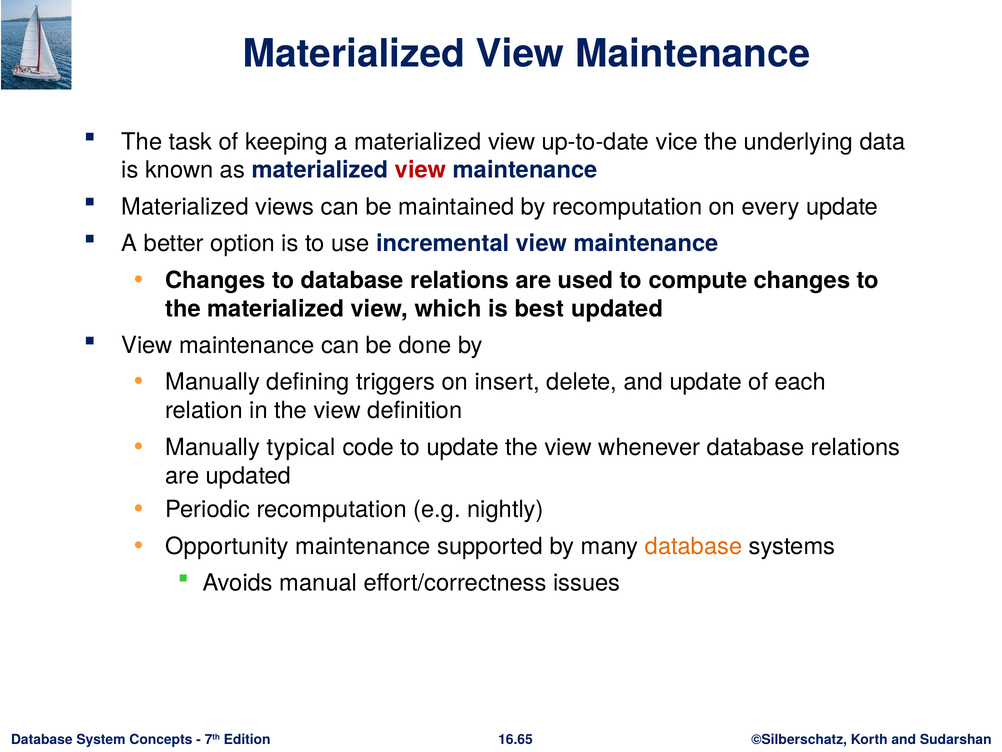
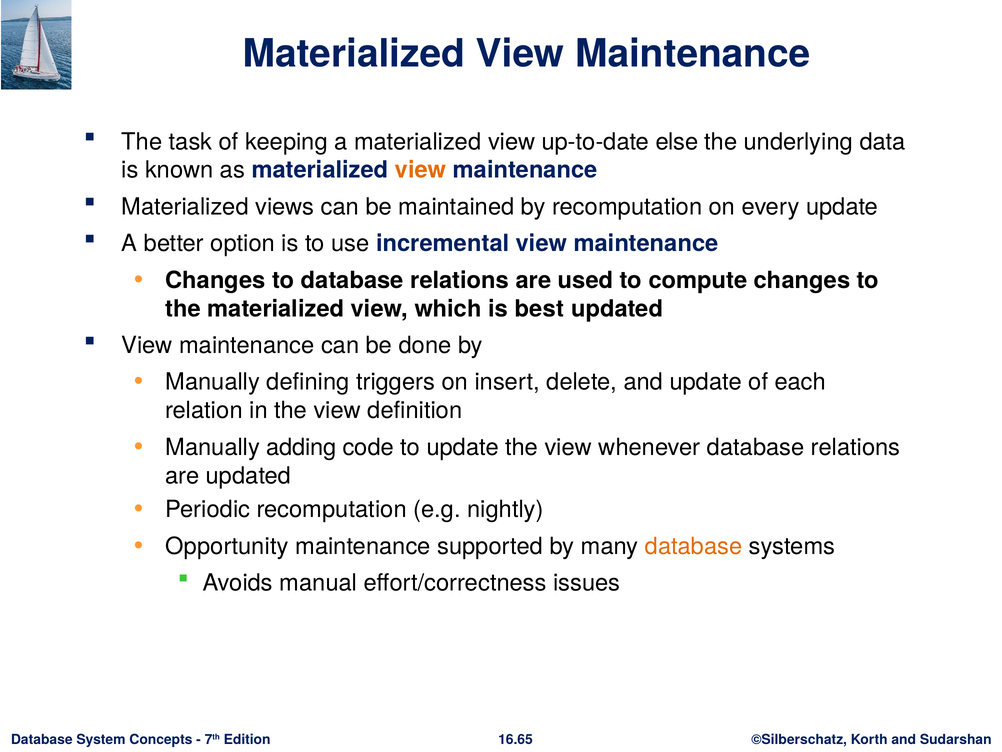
vice: vice -> else (677, 142)
view colour: red -> orange (421, 170)
typical: typical -> adding (301, 447)
